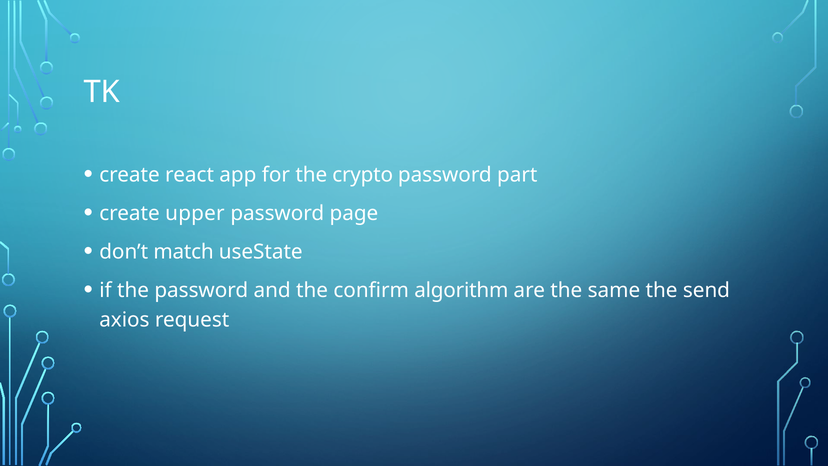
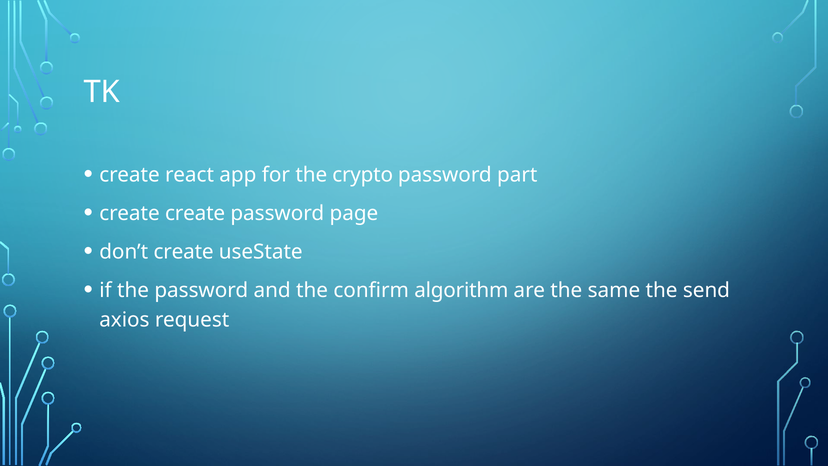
create upper: upper -> create (195, 213)
don’t match: match -> create (184, 252)
